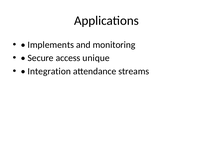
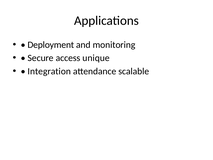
Implements: Implements -> Deployment (51, 45)
streams: streams -> scalable (134, 71)
